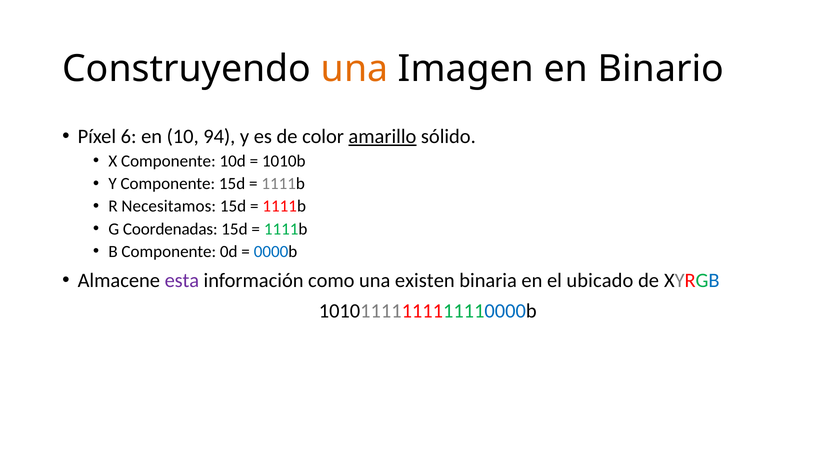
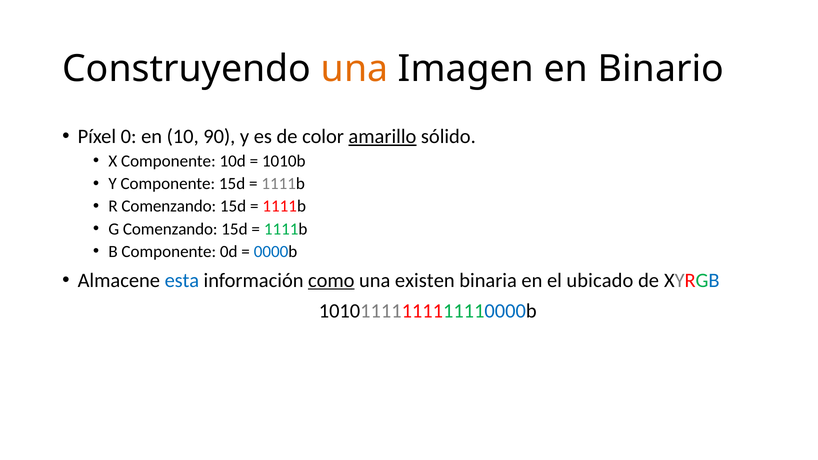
6: 6 -> 0 (129, 136)
94: 94 -> 90 (219, 136)
R Necesitamos: Necesitamos -> Comenzando (169, 206)
G Coordenadas: Coordenadas -> Comenzando (170, 229)
esta colour: purple -> blue (182, 280)
como underline: none -> present (331, 280)
